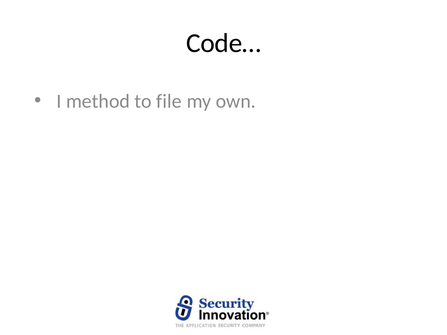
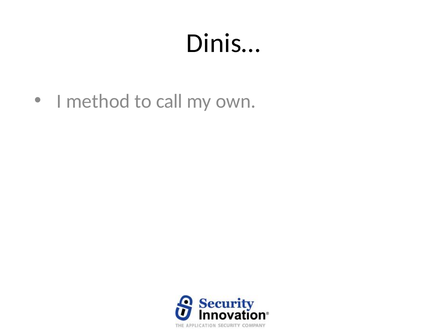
Code…: Code… -> Dinis… (223, 43)
file: file -> call (169, 101)
